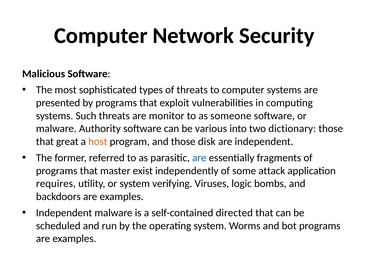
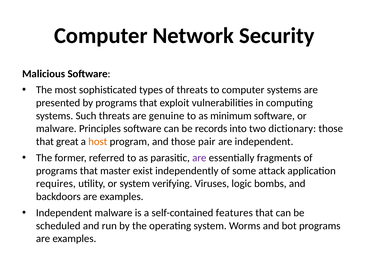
monitor: monitor -> genuine (167, 116)
someone: someone -> minimum (231, 116)
Authority: Authority -> Principles (100, 129)
various: various -> records (211, 129)
disk: disk -> pair (207, 141)
are colour: blue -> purple (199, 158)
directed: directed -> features (234, 213)
